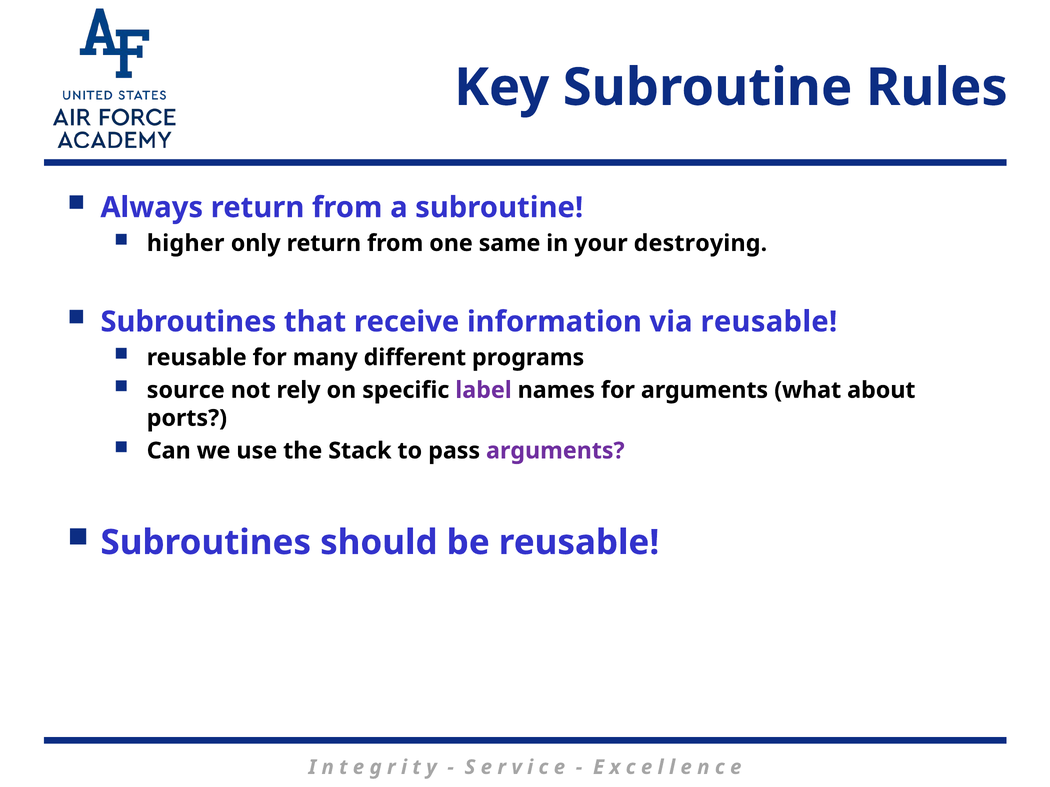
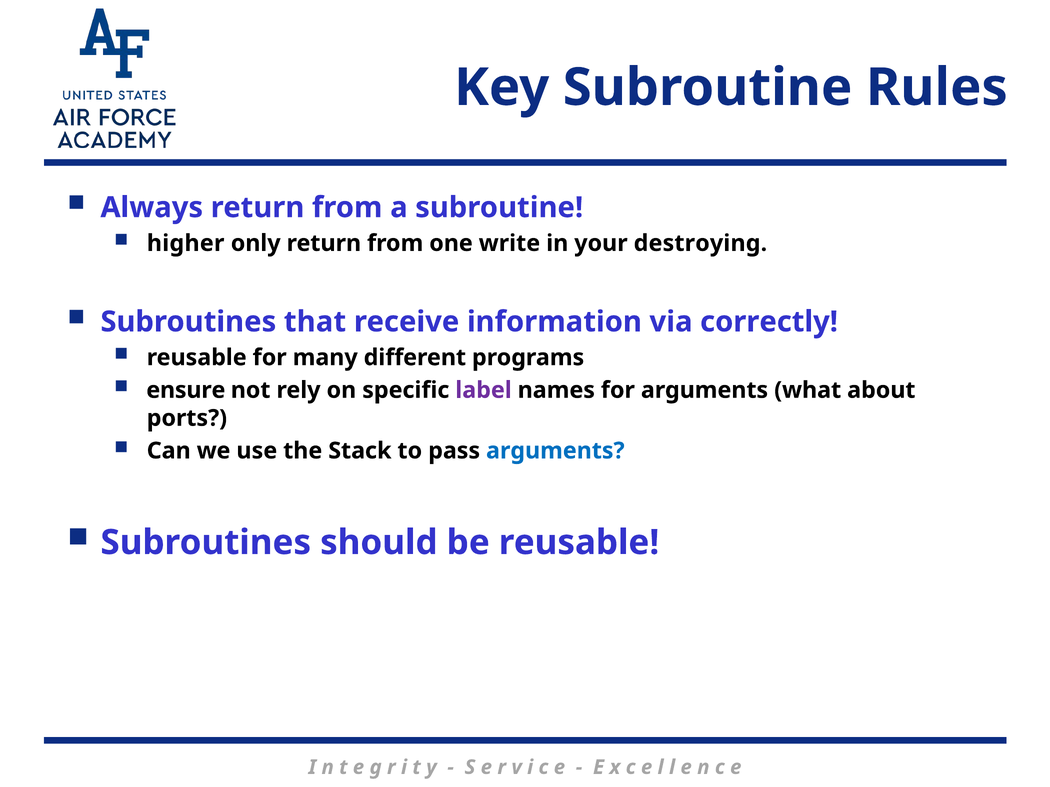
same: same -> write (509, 243)
via reusable: reusable -> correctly (769, 322)
source: source -> ensure (186, 390)
arguments colour: purple -> blue (555, 451)
